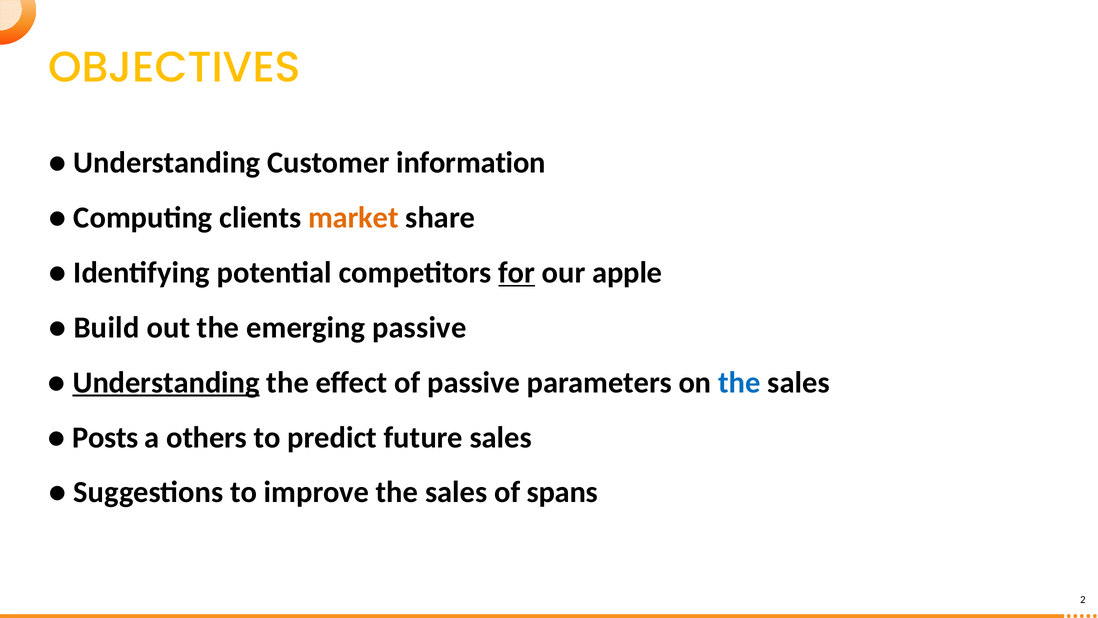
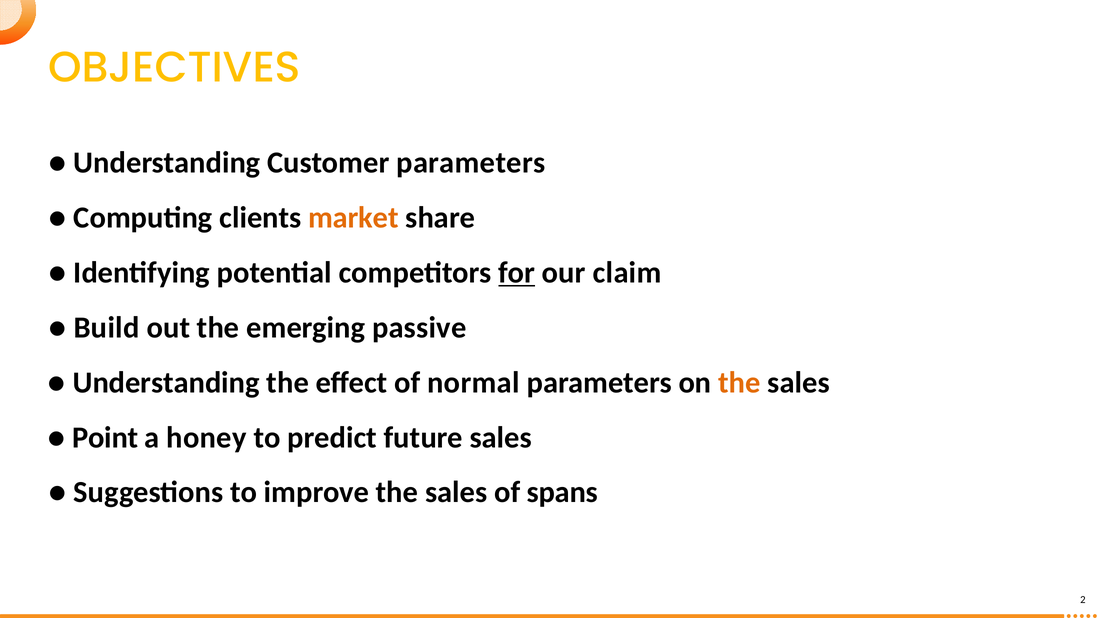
Customer information: information -> parameters (471, 163)
apple: apple -> claim (627, 273)
Understanding underline: present -> none (166, 382)
of passive: passive -> normal (473, 382)
the colour: blue -> orange (739, 382)
Posts: Posts -> Point (105, 437)
others: others -> honey (206, 437)
